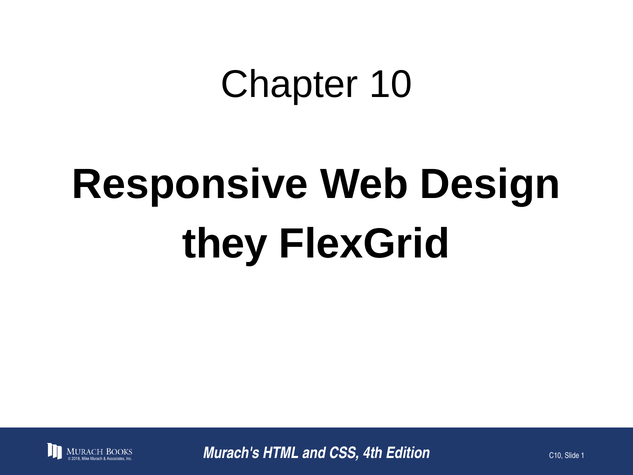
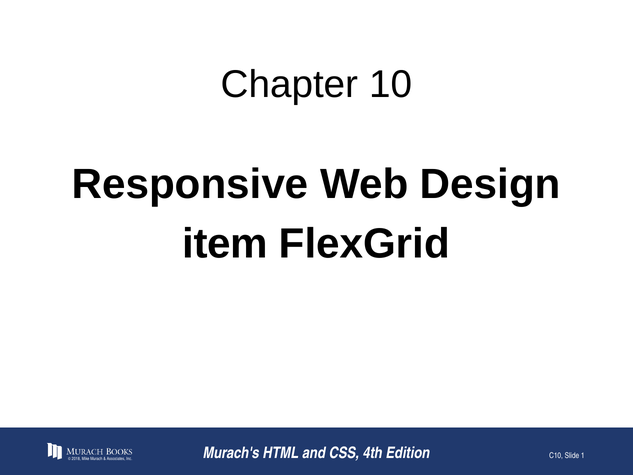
they: they -> item (225, 243)
